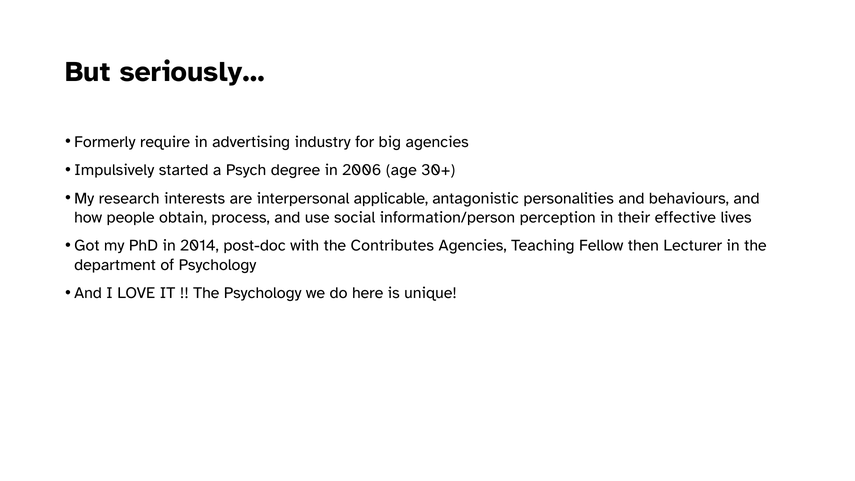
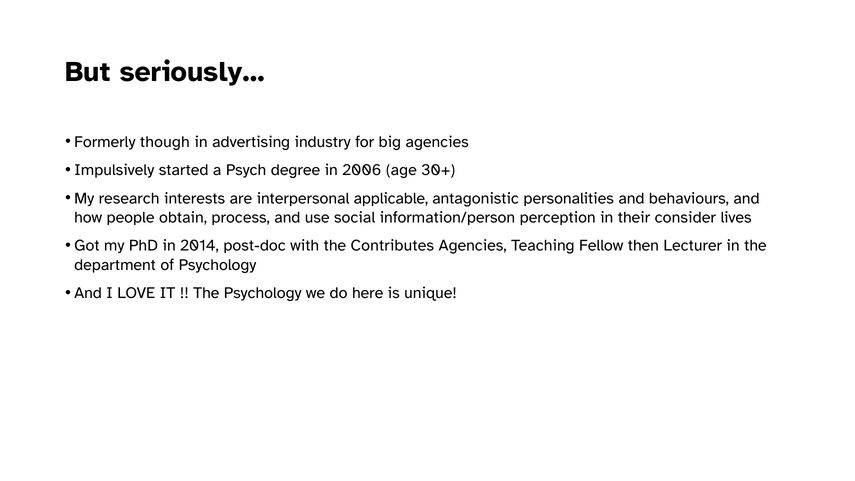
require: require -> though (165, 142)
effective: effective -> consider (685, 218)
